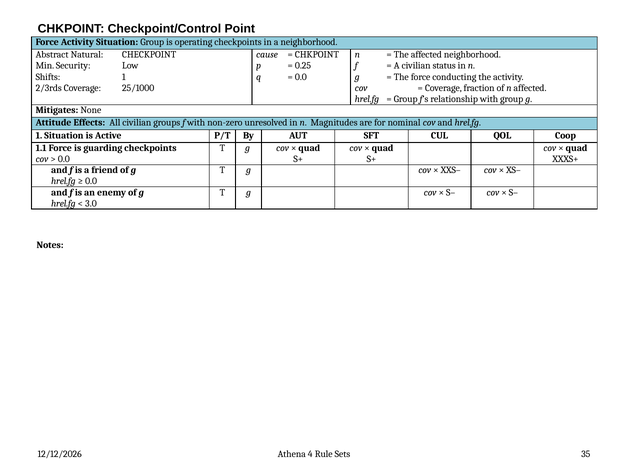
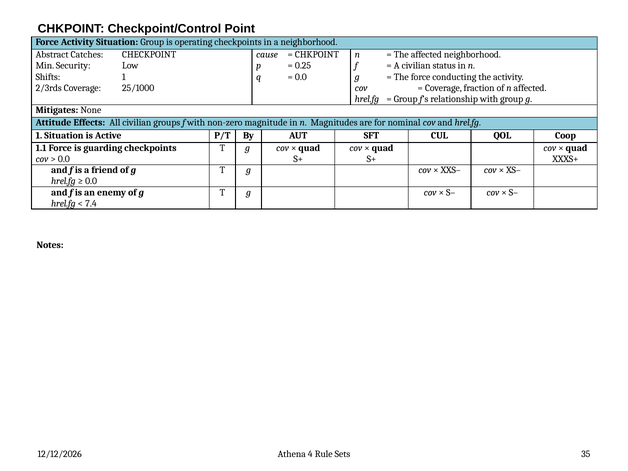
Natural: Natural -> Catches (87, 55)
unresolved: unresolved -> magnitude (266, 123)
3.0: 3.0 -> 7.4 (91, 203)
